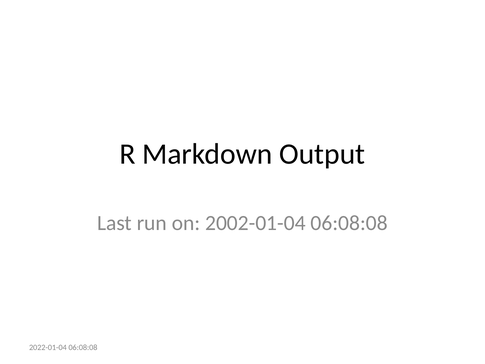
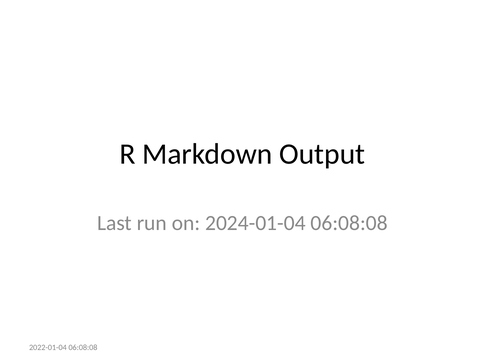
2002-01-04: 2002-01-04 -> 2024-01-04 (255, 223)
